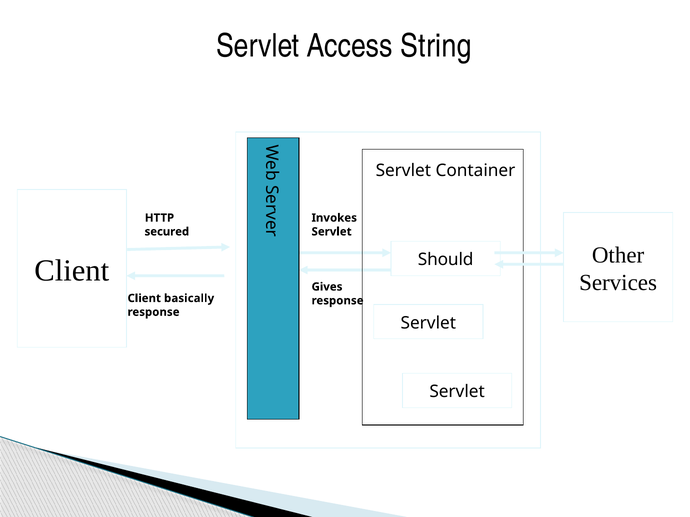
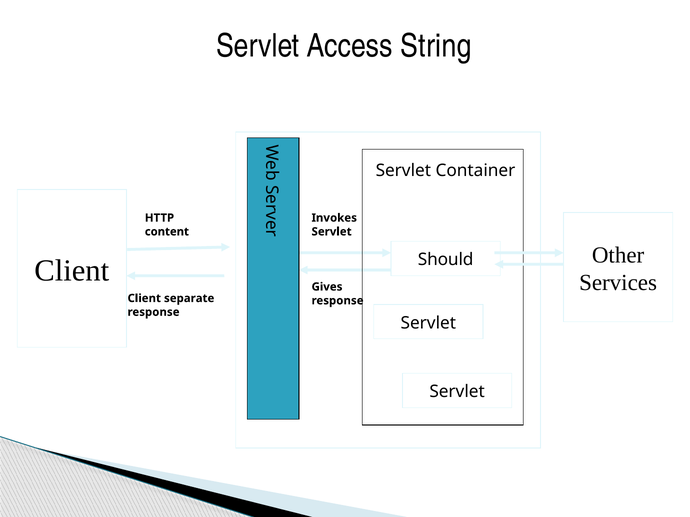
secured: secured -> content (167, 232)
basically: basically -> separate (189, 299)
